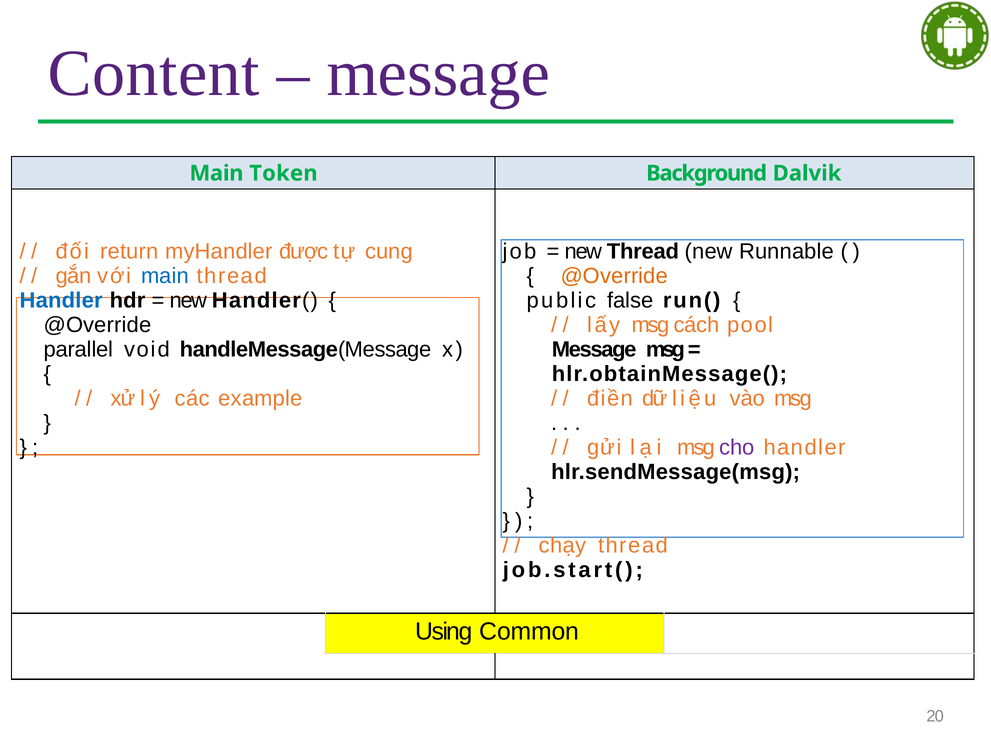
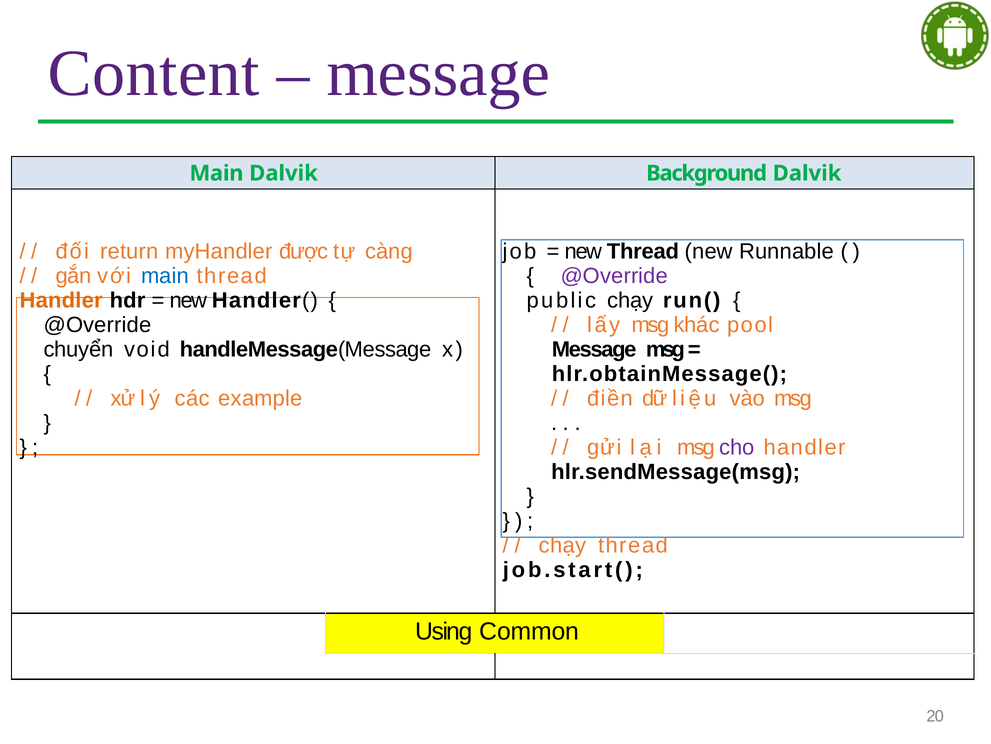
Main Token: Token -> Dalvik (284, 173)
cung: cung -> càng (389, 251)
@Override colour: orange -> purple (614, 276)
Handler colour: blue -> orange (61, 300)
public false: false -> chạy (630, 300)
cách: cách -> khác (697, 325)
parallel: parallel -> chuyển (79, 349)
